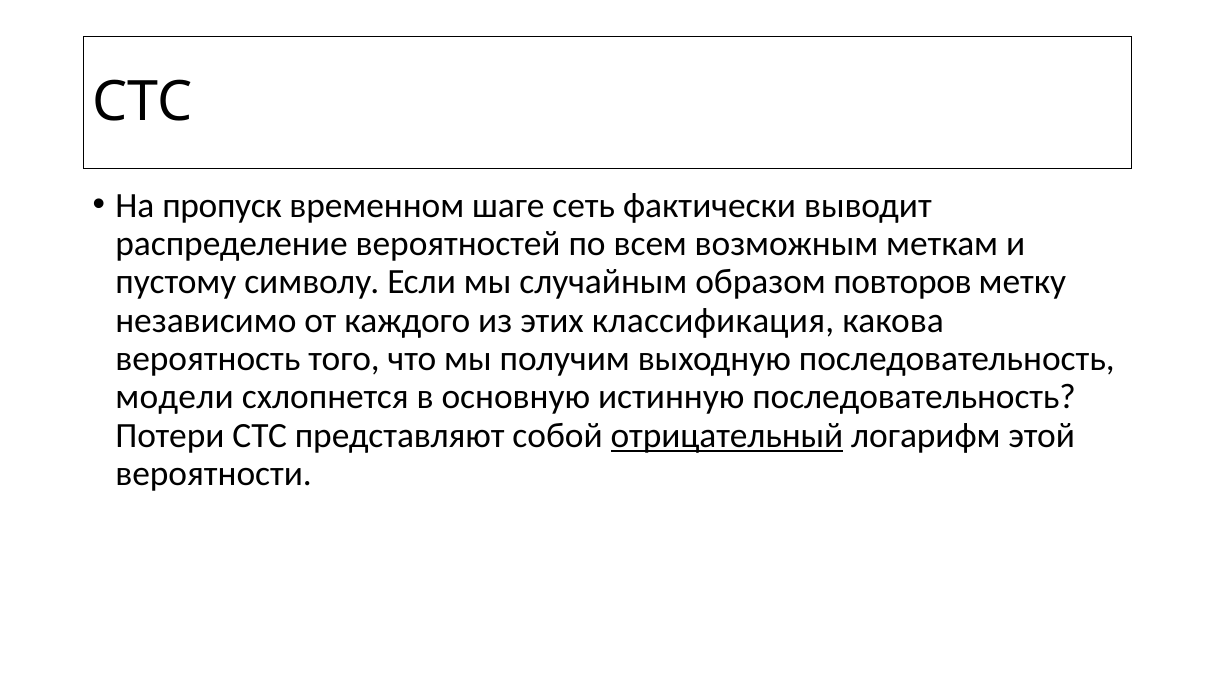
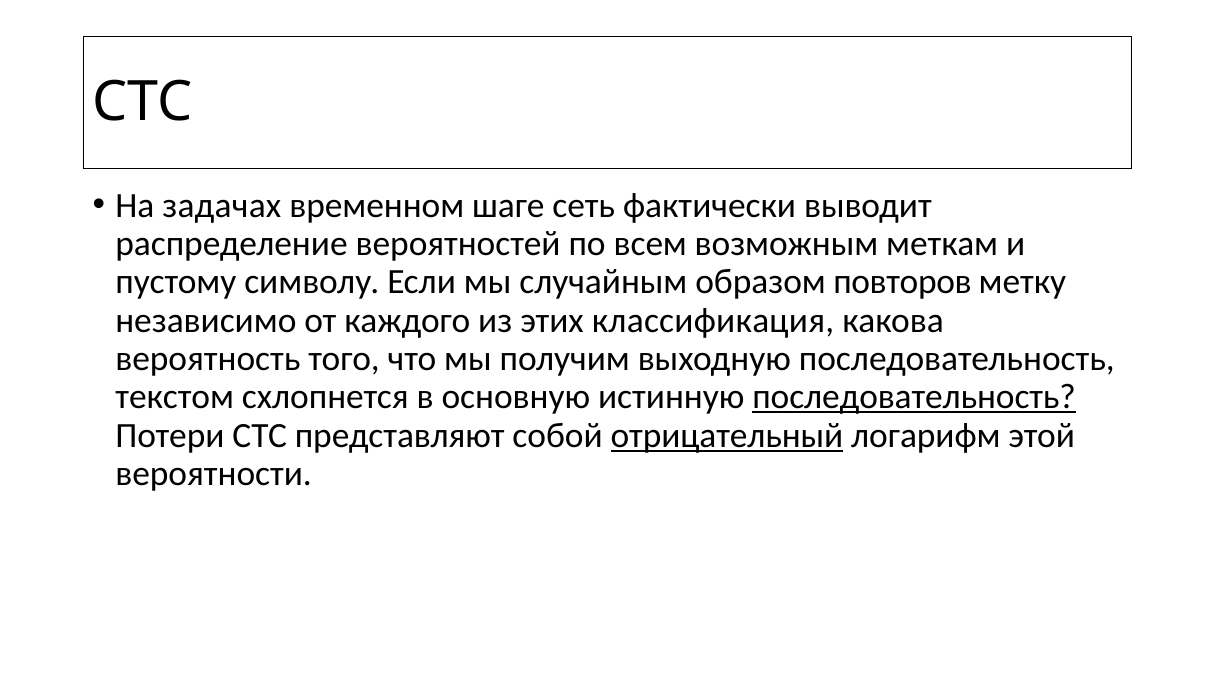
пропуск: пропуск -> задачах (222, 205)
модели: модели -> текстом (175, 397)
последовательность underline: none -> present (914, 397)
